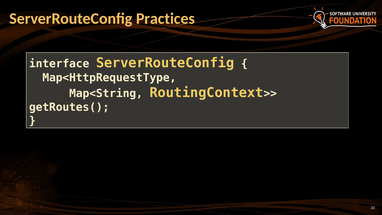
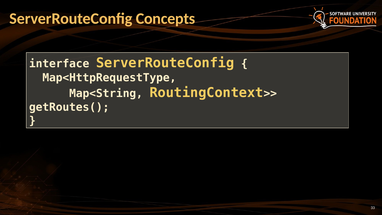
Practices: Practices -> Concepts (165, 19)
